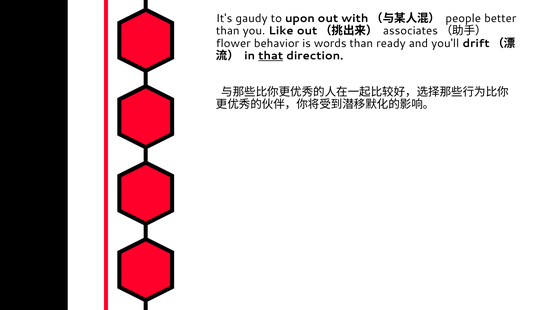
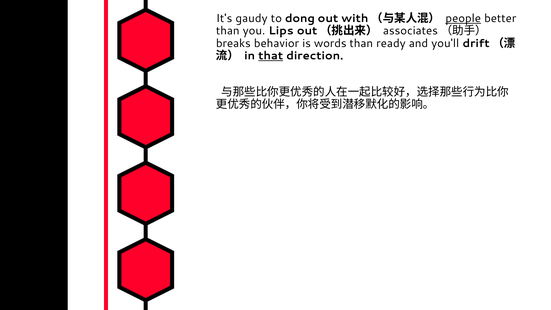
upon: upon -> dong (300, 18)
people underline: none -> present (463, 18)
Like: Like -> Lips (281, 31)
flower: flower -> breaks (233, 43)
